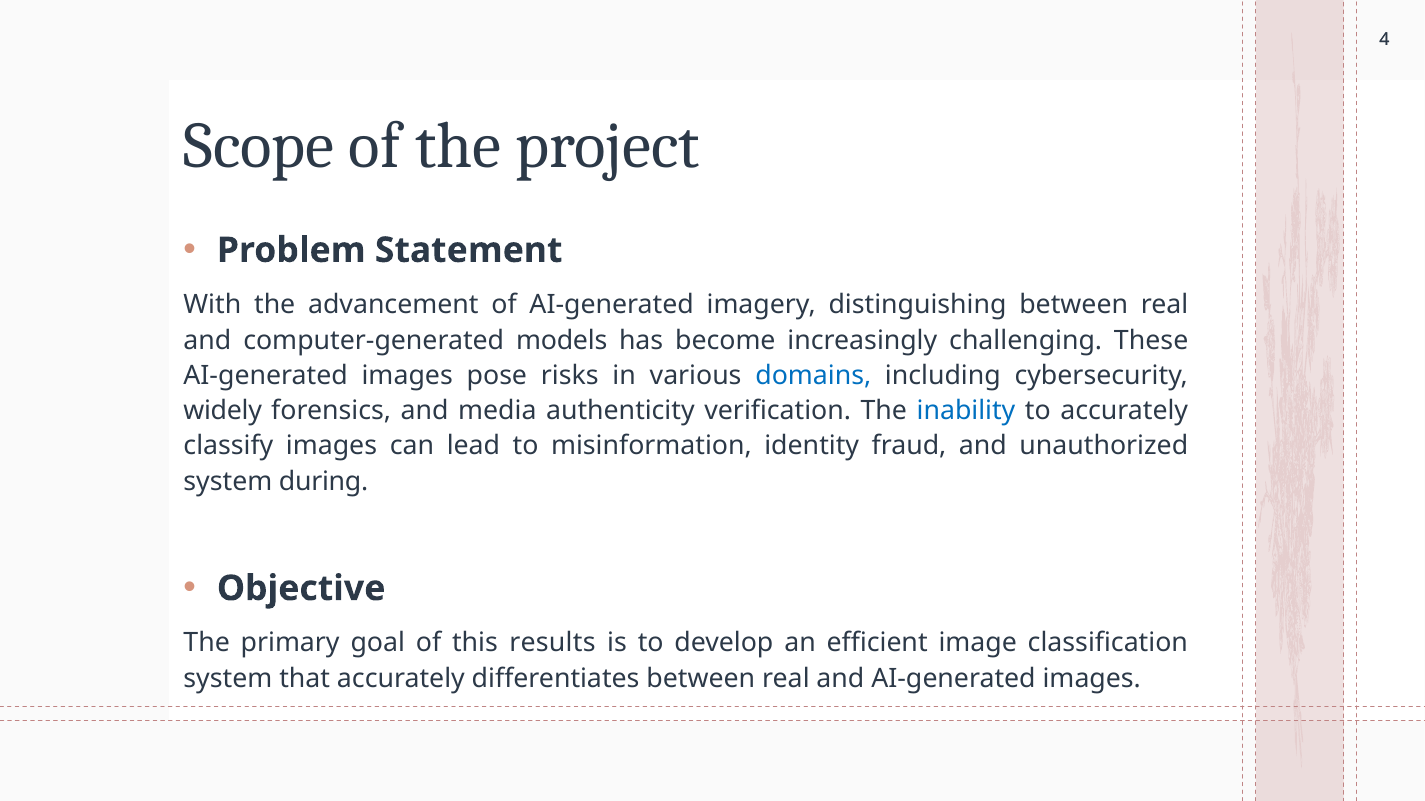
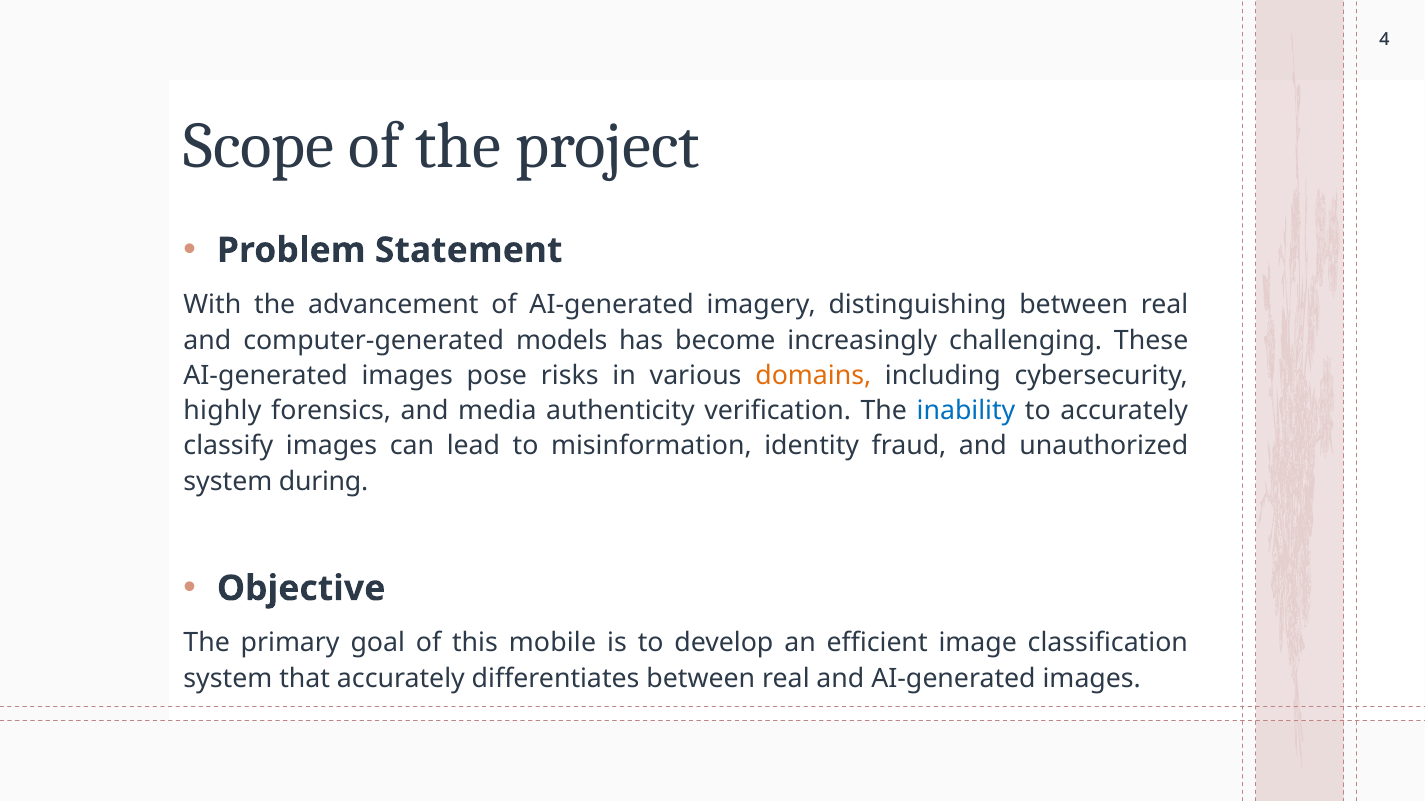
domains colour: blue -> orange (813, 376)
widely: widely -> highly (222, 411)
results: results -> mobile (552, 644)
